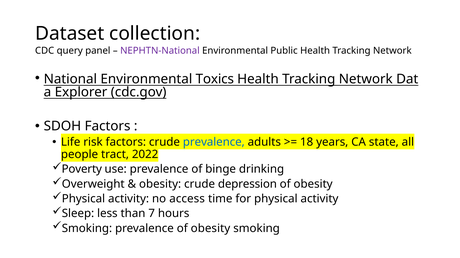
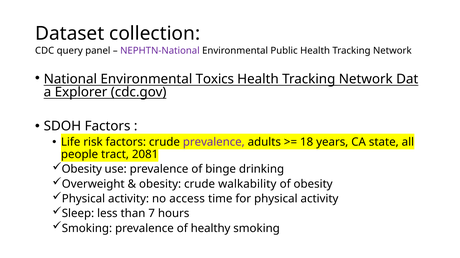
prevalence colour: blue -> purple (214, 142)
2022: 2022 -> 2081 (145, 155)
Poverty: Poverty -> Obesity (82, 170)
depression: depression -> walkability (247, 184)
prevalence of obesity: obesity -> healthy (211, 229)
